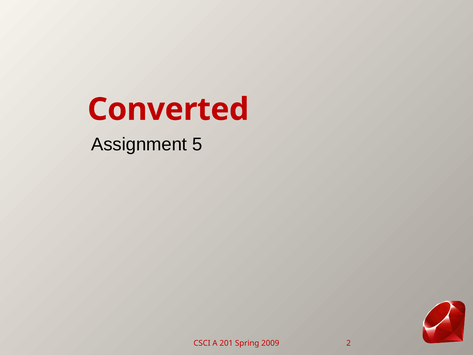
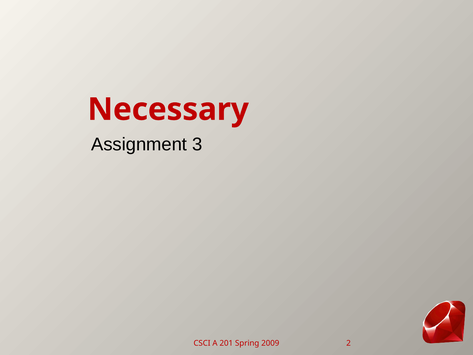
Converted: Converted -> Necessary (168, 109)
5: 5 -> 3 (197, 144)
